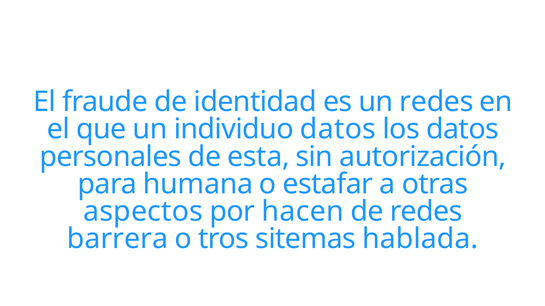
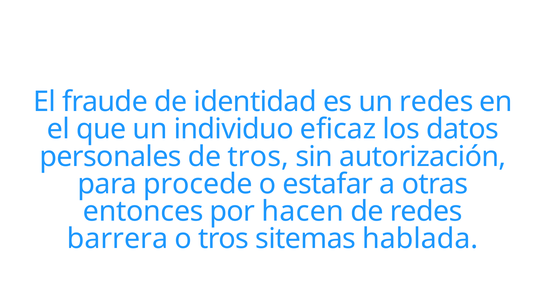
individuo datos: datos -> eficaz (338, 129)
de esta: esta -> tros (258, 157)
humana: humana -> procede (198, 184)
aspectos: aspectos -> entonces (143, 212)
